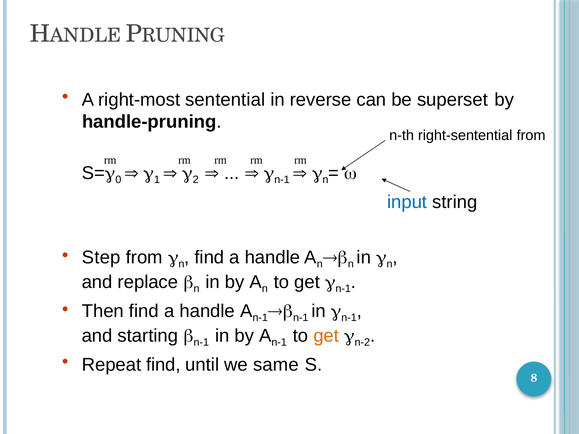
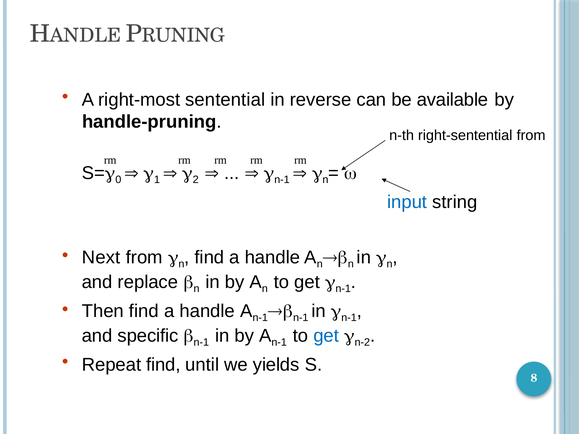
superset: superset -> available (452, 100)
Step: Step -> Next (101, 257)
starting: starting -> specific (148, 336)
get colour: orange -> blue (326, 336)
same: same -> yields (276, 365)
